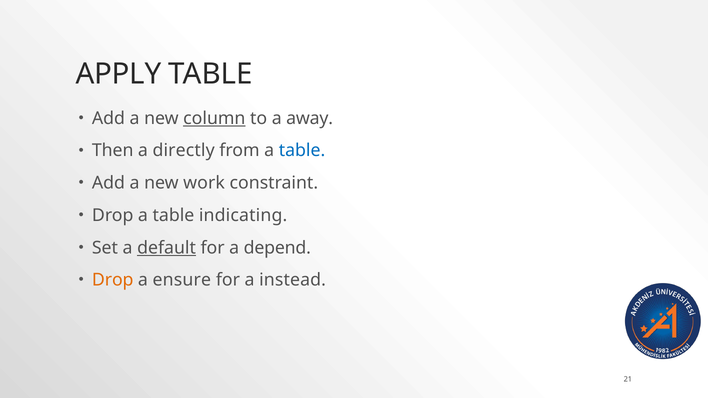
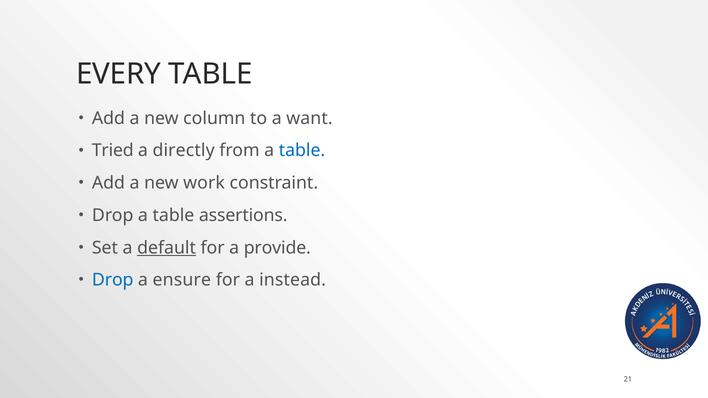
APPLY: APPLY -> EVERY (118, 74)
column underline: present -> none (214, 118)
away: away -> want (309, 118)
Then: Then -> Tried (113, 151)
indicating: indicating -> assertions (243, 216)
depend: depend -> provide (277, 248)
Drop colour: orange -> blue (113, 280)
